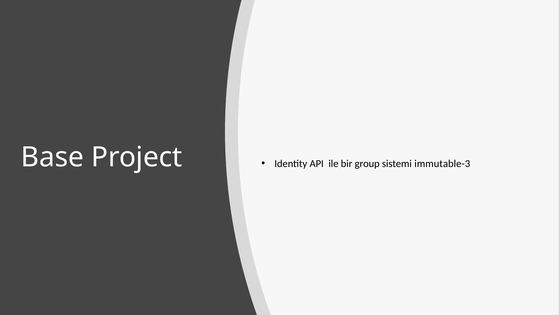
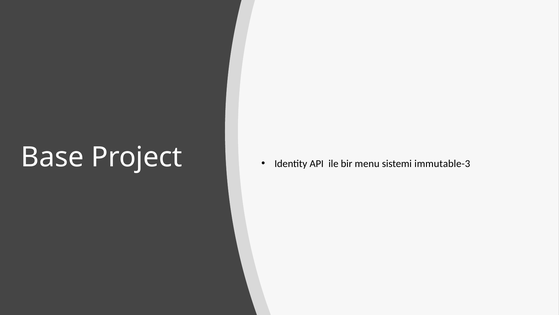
group: group -> menu (367, 163)
